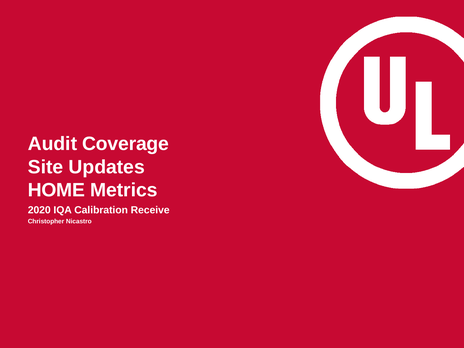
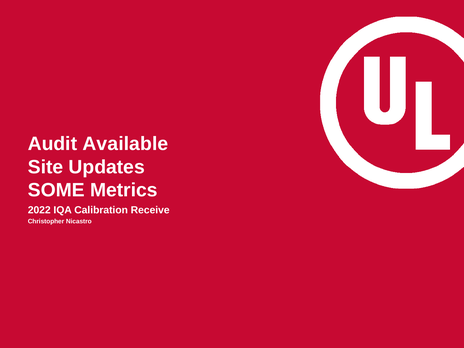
Coverage: Coverage -> Available (125, 144)
HOME: HOME -> SOME (56, 190)
2020: 2020 -> 2022 (39, 210)
